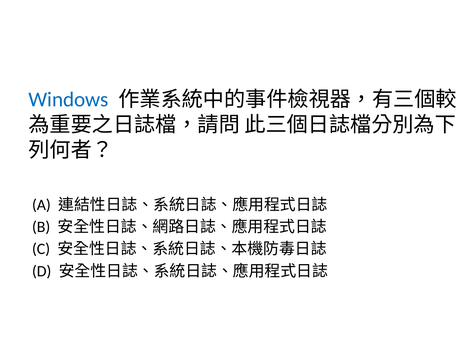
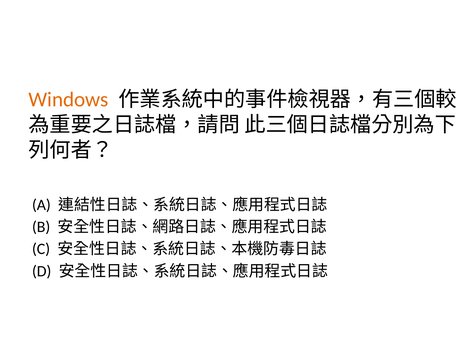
Windows colour: blue -> orange (69, 100)
